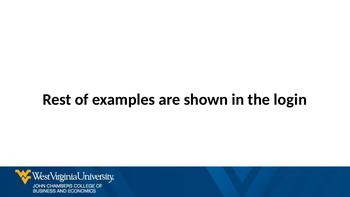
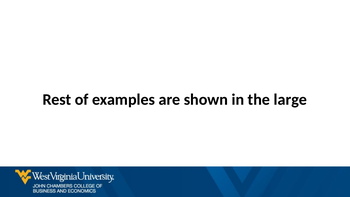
login: login -> large (290, 100)
